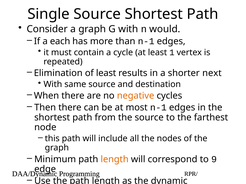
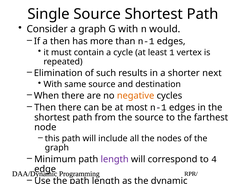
a each: each -> then (60, 41)
of least: least -> such (106, 73)
length colour: orange -> purple (115, 160)
9: 9 -> 4 (214, 160)
